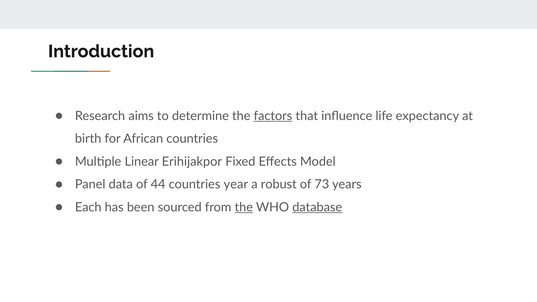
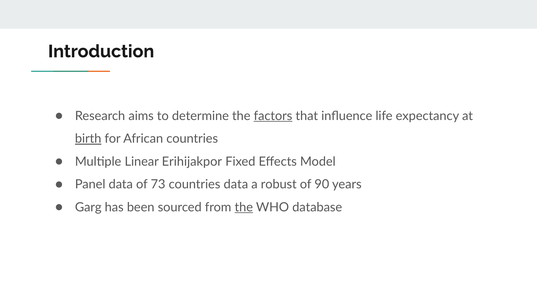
birth underline: none -> present (88, 139)
44: 44 -> 73 (158, 184)
countries year: year -> data (236, 184)
73: 73 -> 90 (322, 184)
Each: Each -> Garg (88, 207)
database underline: present -> none (317, 207)
